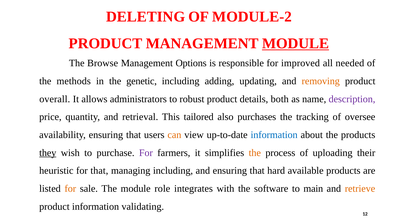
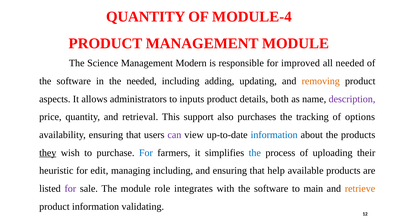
DELETING: DELETING -> QUANTITY (146, 17)
MODULE-2: MODULE-2 -> MODULE-4 (252, 17)
MODULE underline: present -> none (296, 43)
Browse: Browse -> Science (103, 63)
Options: Options -> Modern (191, 63)
methods: methods -> software (74, 81)
the genetic: genetic -> needed (142, 81)
overall: overall -> aspects (55, 99)
robust: robust -> inputs (192, 99)
tailored: tailored -> support (199, 117)
oversee: oversee -> options (360, 117)
can colour: orange -> purple (174, 135)
For colour: purple -> blue (146, 153)
the colour: orange -> blue (255, 153)
for that: that -> edit (99, 171)
hard: hard -> help (276, 171)
for colour: orange -> purple (70, 188)
